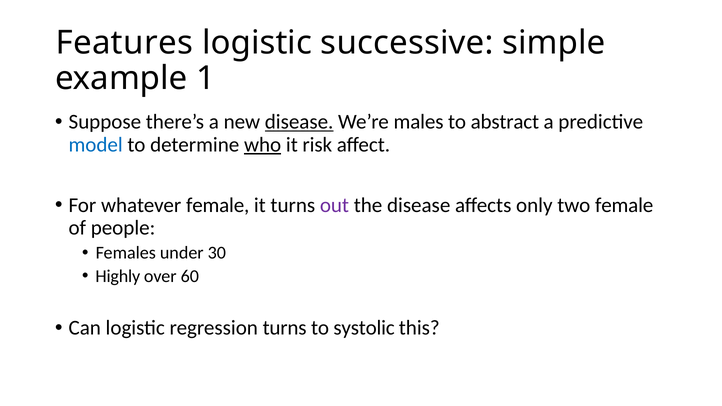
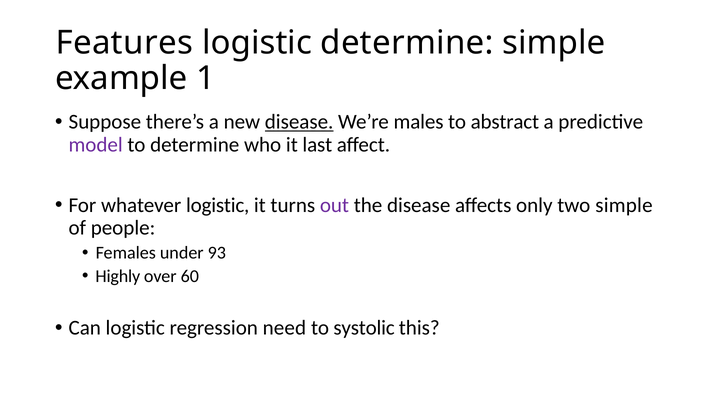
logistic successive: successive -> determine (407, 43)
model colour: blue -> purple (96, 145)
who underline: present -> none (263, 145)
risk: risk -> last (317, 145)
whatever female: female -> logistic (218, 205)
two female: female -> simple (624, 205)
30: 30 -> 93 (217, 253)
regression turns: turns -> need (284, 328)
